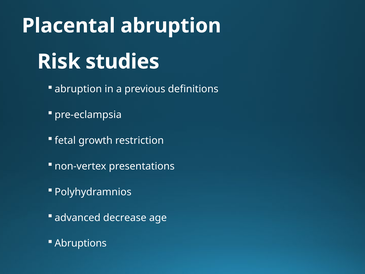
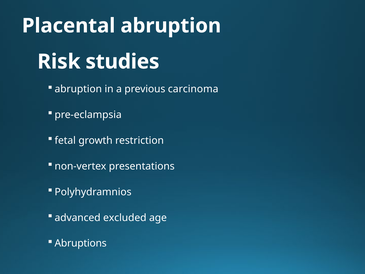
definitions: definitions -> carcinoma (193, 89)
decrease: decrease -> excluded (125, 217)
